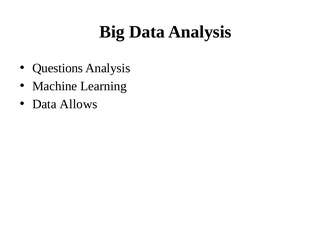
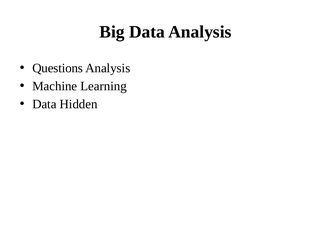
Allows: Allows -> Hidden (79, 104)
